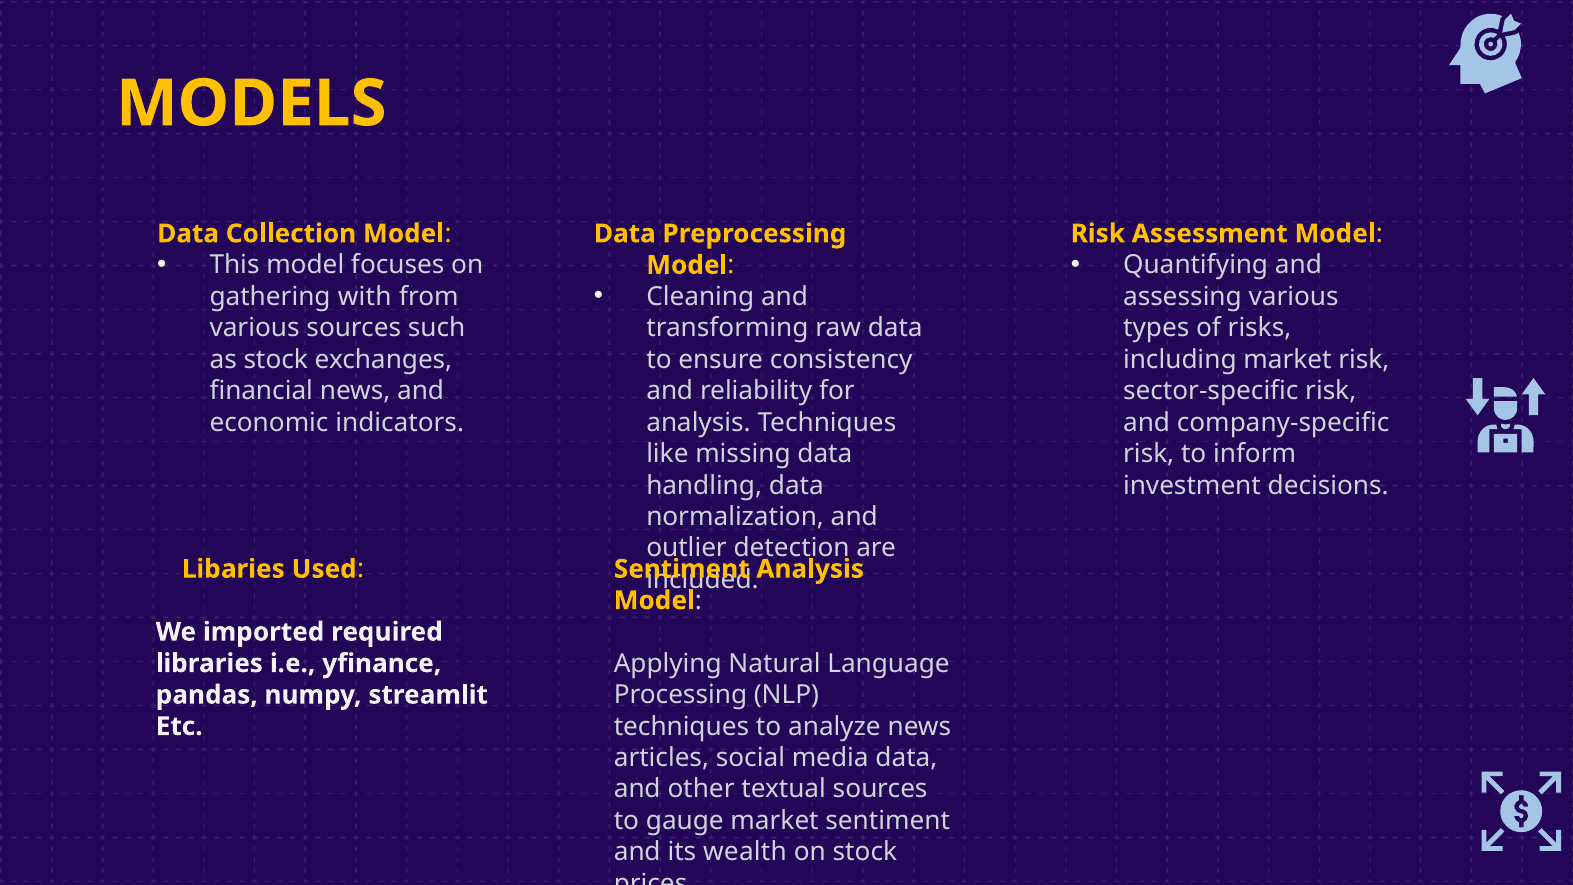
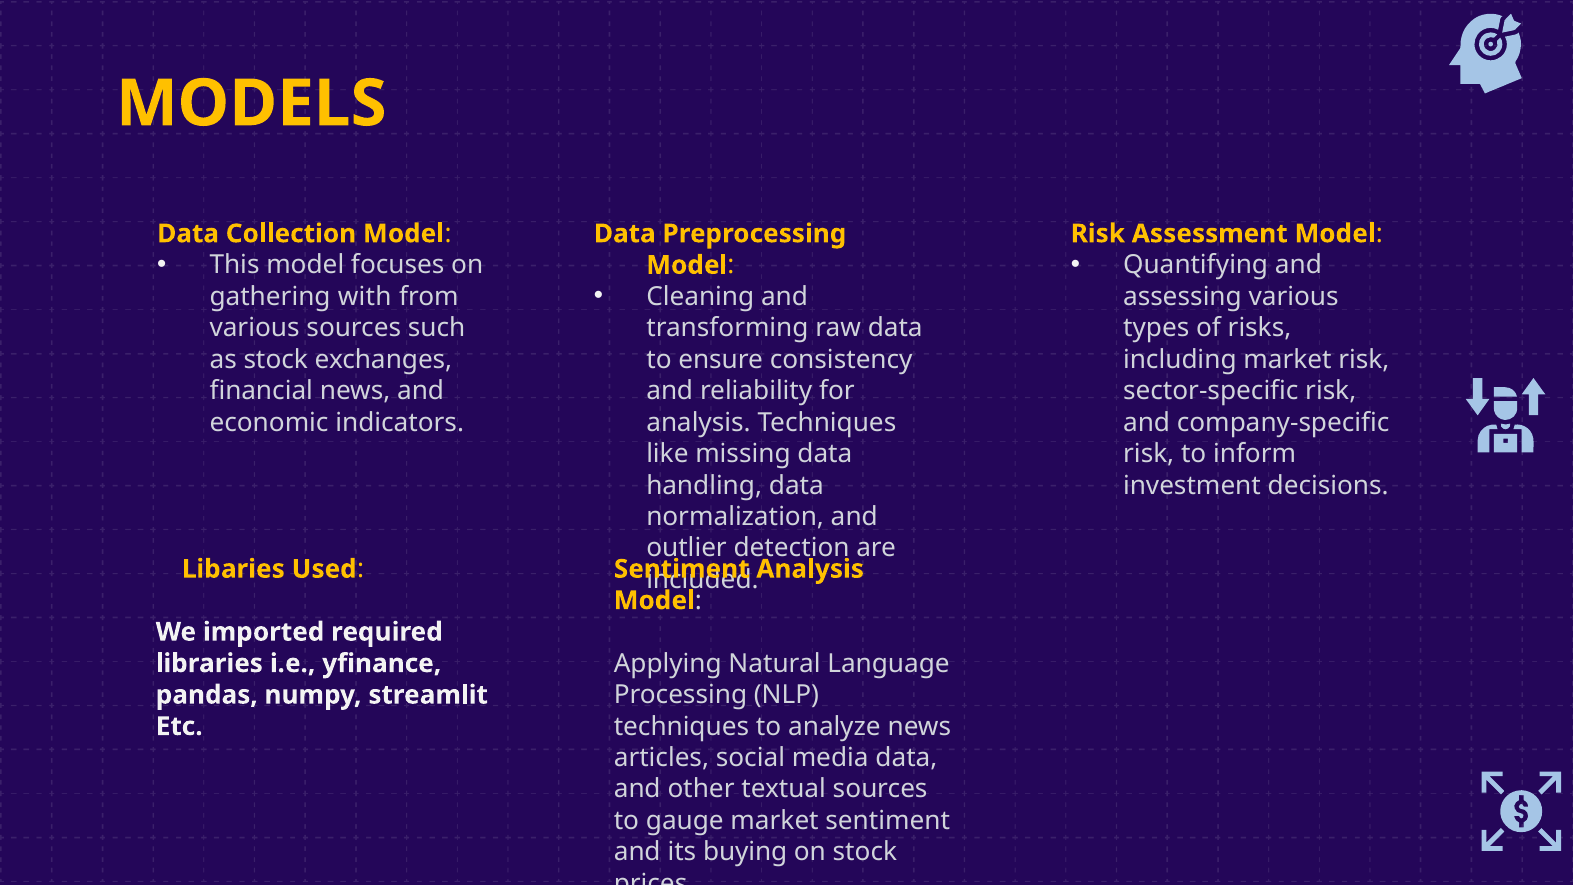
wealth: wealth -> buying (745, 852)
